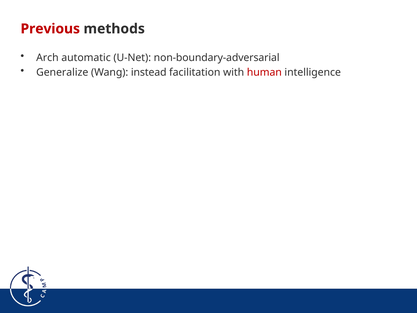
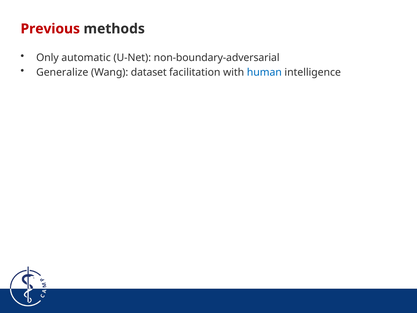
Arch: Arch -> Only (47, 58)
instead: instead -> dataset (149, 72)
human colour: red -> blue (264, 72)
